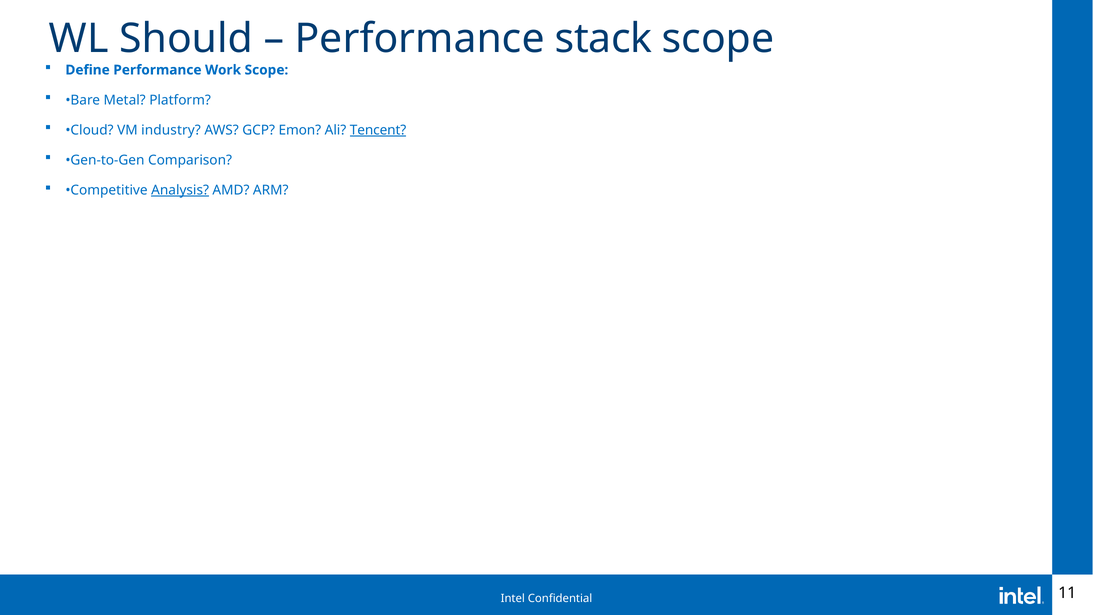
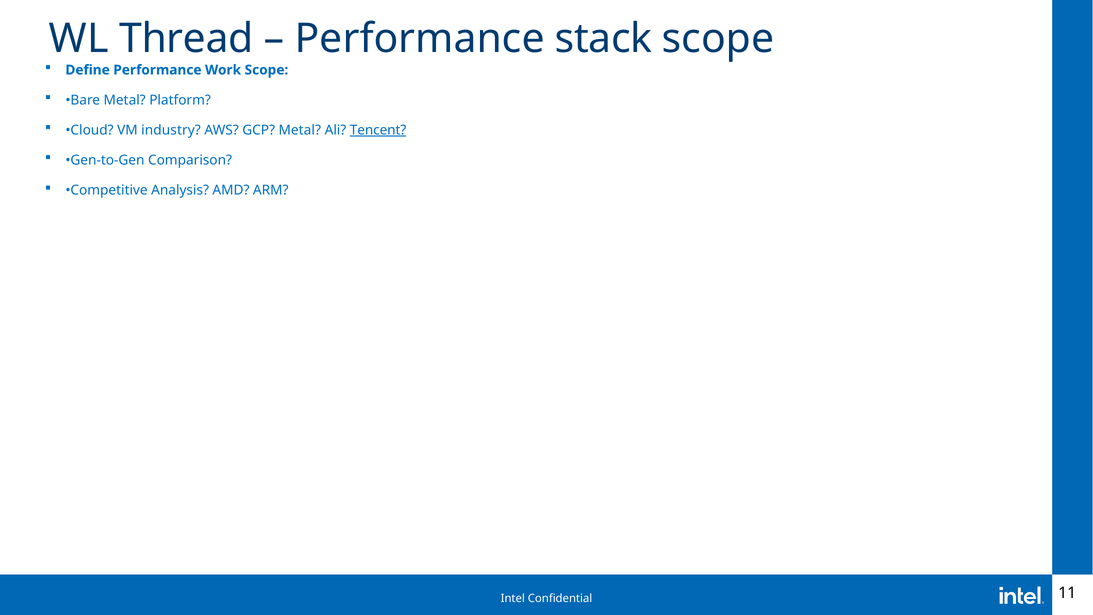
Should: Should -> Thread (186, 39)
GCP Emon: Emon -> Metal (300, 130)
Analysis underline: present -> none (180, 190)
